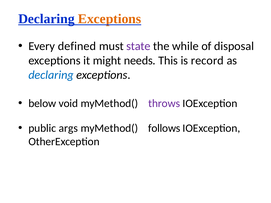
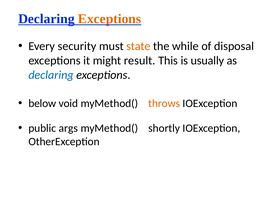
defined: defined -> security (77, 46)
state colour: purple -> orange (138, 46)
needs: needs -> result (140, 61)
record: record -> usually (207, 61)
throws colour: purple -> orange (164, 103)
follows: follows -> shortly (164, 128)
